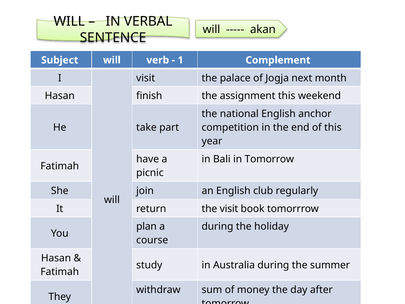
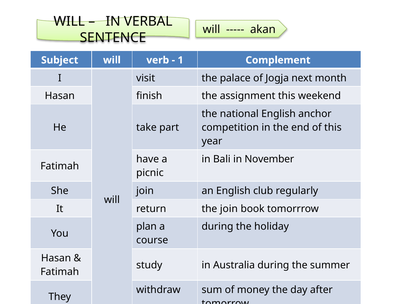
Bali in Tomorrow: Tomorrow -> November (269, 159)
the visit: visit -> join (229, 208)
